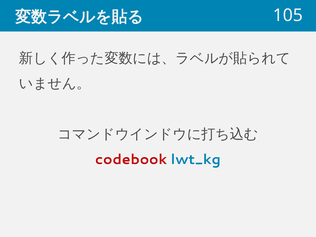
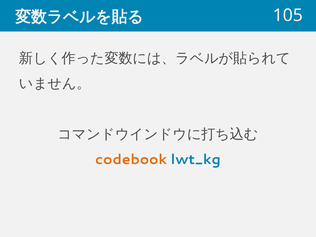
codebook colour: red -> orange (131, 159)
